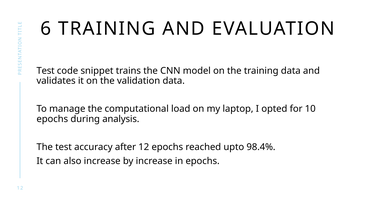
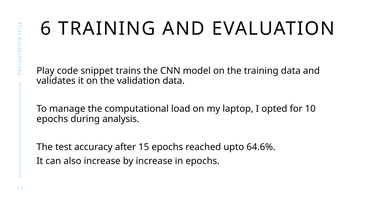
Test: Test -> Play (46, 71)
after 12: 12 -> 15 (144, 147)
98.4%: 98.4% -> 64.6% (261, 147)
